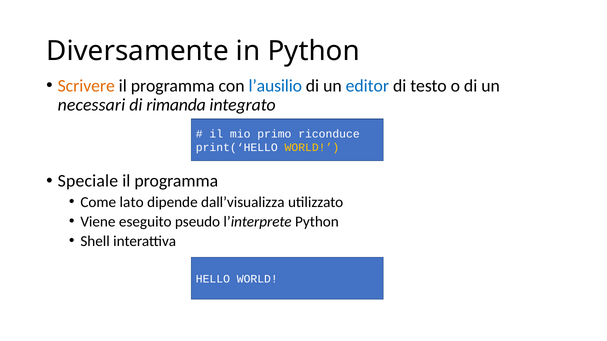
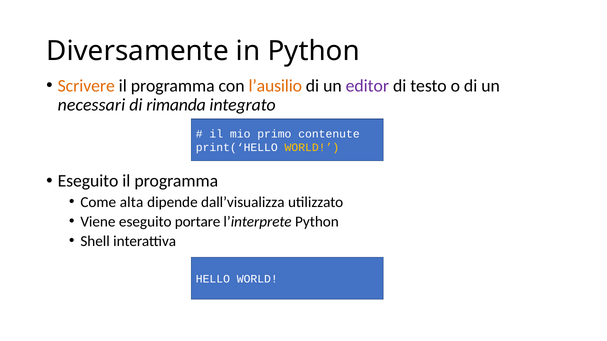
l’ausilio colour: blue -> orange (275, 86)
editor colour: blue -> purple (367, 86)
riconduce: riconduce -> contenute (329, 134)
Speciale: Speciale -> Eseguito (88, 181)
lato: lato -> alta (132, 202)
pseudo: pseudo -> portare (198, 222)
